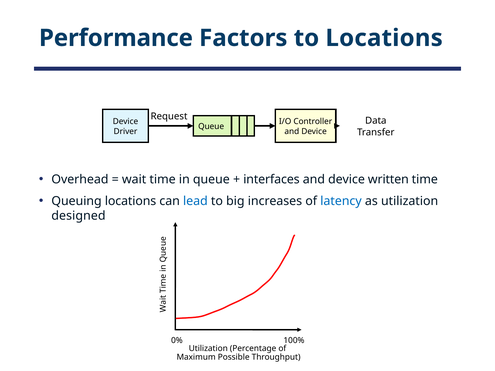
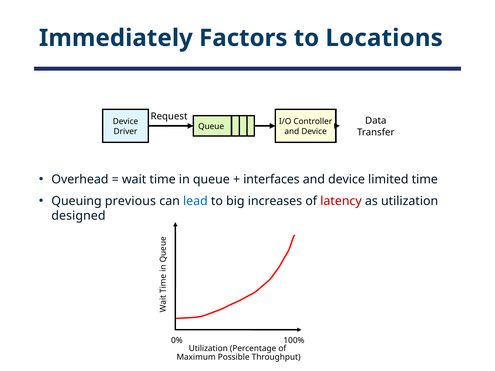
Performance: Performance -> Immediately (116, 38)
written: written -> limited (388, 179)
Queuing locations: locations -> previous (130, 201)
latency colour: blue -> red (341, 201)
